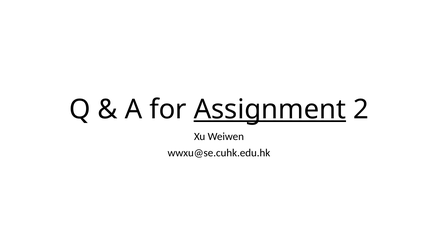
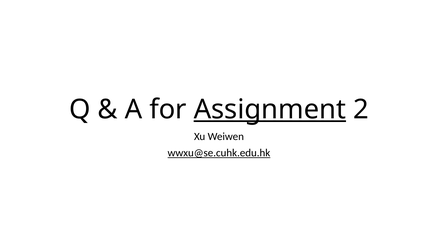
wwxu@se.cuhk.edu.hk underline: none -> present (219, 153)
